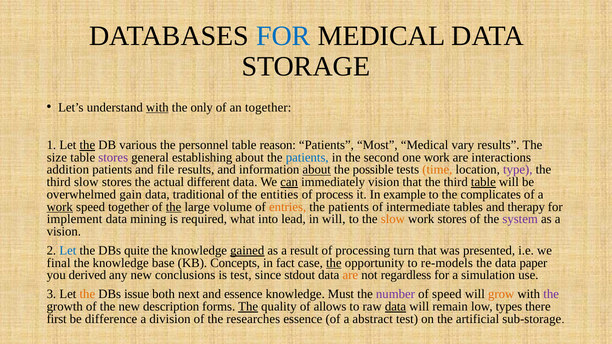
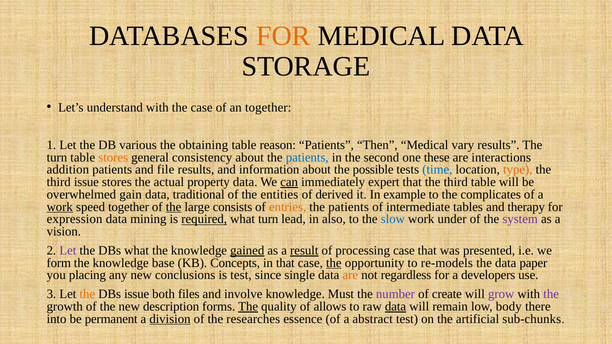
FOR colour: blue -> orange (283, 36)
with underline: present -> none (157, 107)
the only: only -> case (202, 107)
the underline: present -> none (87, 145)
personnel: personnel -> obtaining (204, 145)
Most: Most -> Then (377, 145)
size: size -> turn (57, 157)
stores colour: purple -> orange (113, 157)
establishing: establishing -> consistency (202, 157)
one work: work -> these (437, 157)
about underline: present -> none (317, 170)
time colour: orange -> blue (437, 170)
type colour: purple -> orange (518, 170)
third slow: slow -> issue (86, 182)
different: different -> property (209, 182)
immediately vision: vision -> expert (384, 182)
table underline: present -> none (483, 182)
process: process -> derived (334, 195)
volume: volume -> consists (233, 207)
implement: implement -> expression (75, 219)
required underline: none -> present (204, 219)
what into: into -> turn (268, 219)
in will: will -> also (334, 219)
slow colour: orange -> blue (393, 219)
work stores: stores -> under (452, 219)
Let colour: blue -> purple (68, 251)
DBs quite: quite -> what (137, 251)
result underline: none -> present (304, 251)
processing turn: turn -> case (404, 251)
final: final -> form (59, 263)
in fact: fact -> that (285, 263)
derived: derived -> placing (87, 275)
stdout: stdout -> single (300, 275)
simulation: simulation -> developers (488, 275)
next: next -> files (189, 294)
and essence: essence -> involve (243, 294)
of speed: speed -> create (447, 294)
grow colour: orange -> purple (501, 294)
types: types -> body (509, 307)
first: first -> into (57, 319)
difference: difference -> permanent (111, 319)
division underline: none -> present (170, 319)
sub-storage: sub-storage -> sub-chunks (532, 319)
